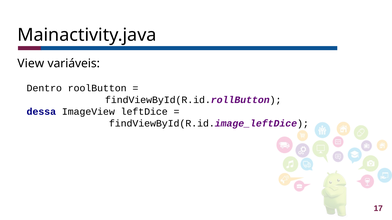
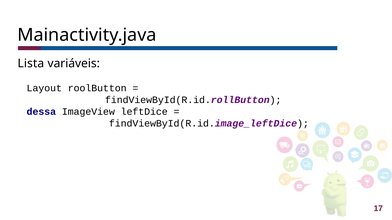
View: View -> Lista (31, 63)
Dentro: Dentro -> Layout (44, 88)
